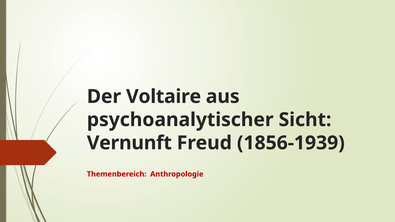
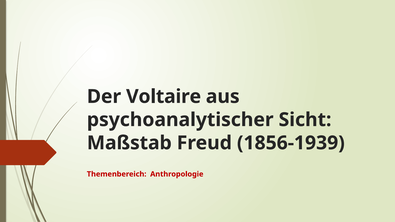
Vernunft: Vernunft -> Maßstab (129, 143)
